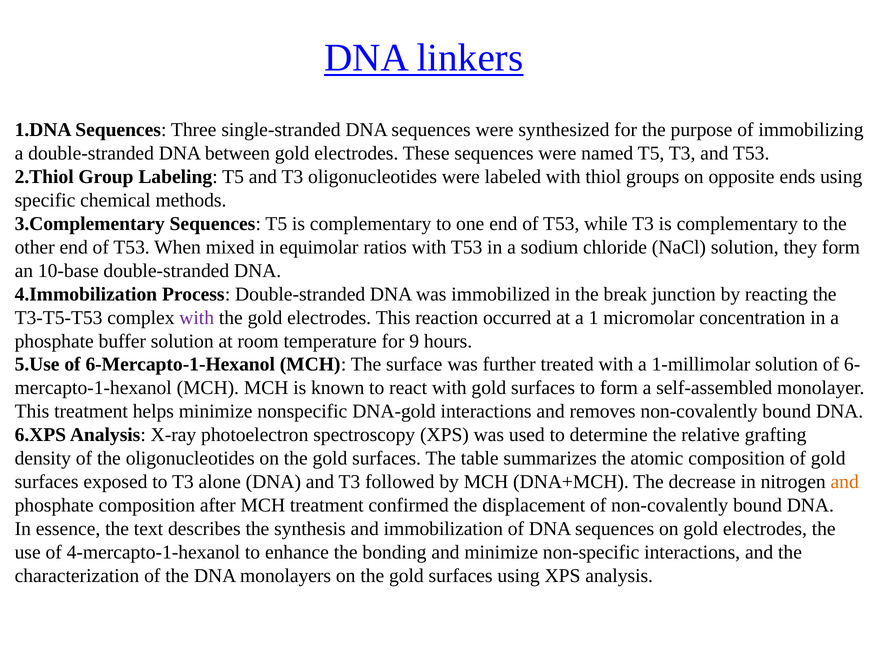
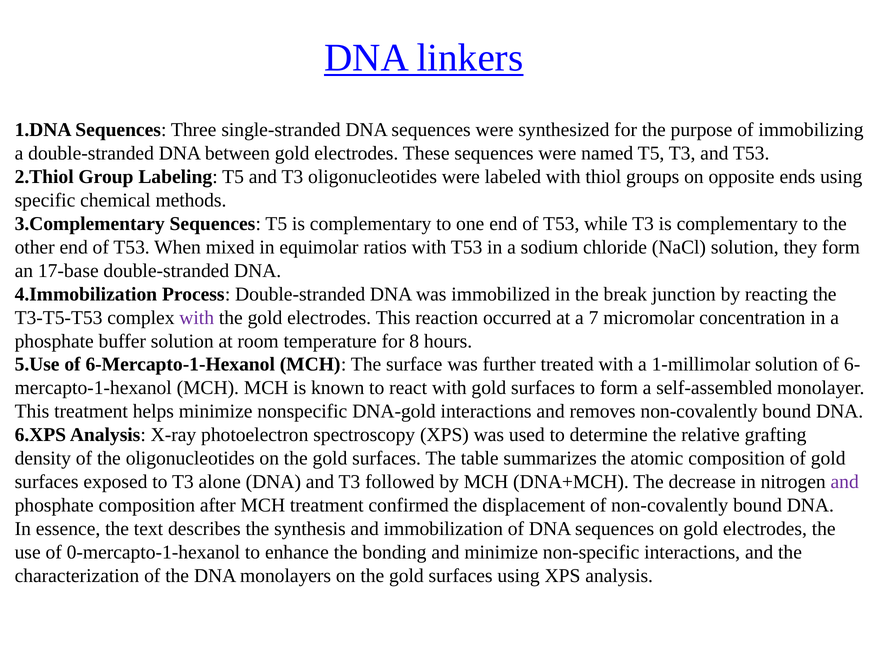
10-base: 10-base -> 17-base (68, 271)
1: 1 -> 7 (594, 318)
9: 9 -> 8 (414, 341)
and colour: orange -> purple (845, 482)
4-mercapto-1-hexanol: 4-mercapto-1-hexanol -> 0-mercapto-1-hexanol (153, 553)
